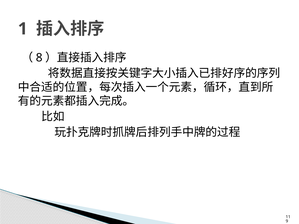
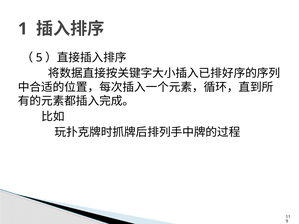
8: 8 -> 5 (39, 58)
